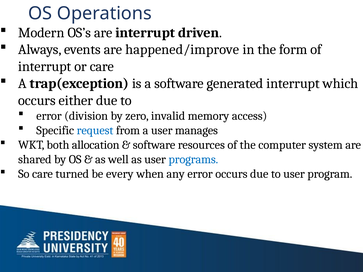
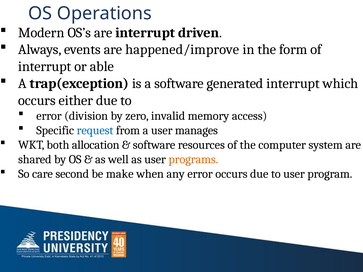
or care: care -> able (102, 67)
programs colour: blue -> orange (193, 160)
turned: turned -> second (72, 174)
every: every -> make (120, 174)
